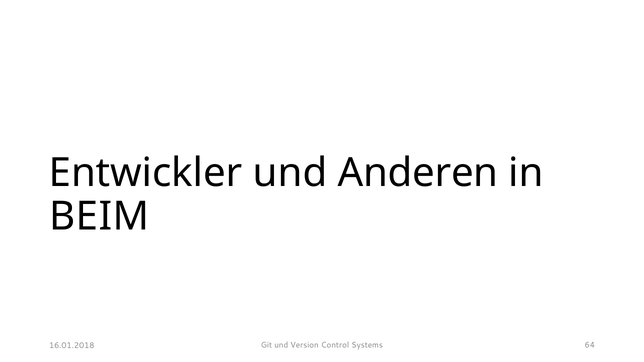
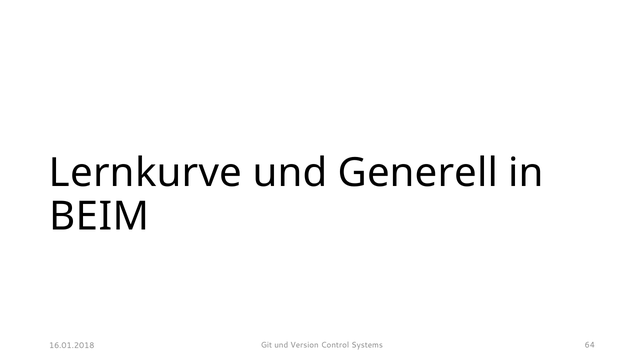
Entwickler: Entwickler -> Lernkurve (145, 173)
Anderen: Anderen -> Generell (418, 173)
